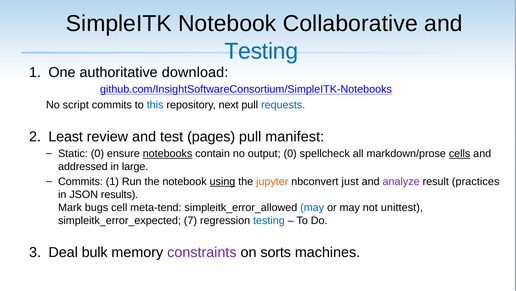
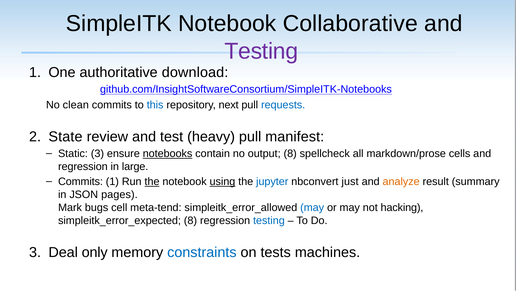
Testing colour: blue -> purple (261, 51)
script: script -> clean (76, 105)
Least: Least -> State (65, 136)
pages: pages -> heavy (211, 136)
Static 0: 0 -> 3 (97, 153)
output 0: 0 -> 8 (290, 153)
cells underline: present -> none (460, 153)
addressed: addressed -> regression (83, 166)
the underline: none -> present (152, 181)
jupyter colour: orange -> blue (272, 181)
analyze colour: purple -> orange (401, 181)
practices: practices -> summary (476, 181)
results: results -> pages (119, 194)
unittest: unittest -> hacking (402, 207)
simpleitk_error_expected 7: 7 -> 8 (190, 220)
bulk: bulk -> only (95, 252)
constraints colour: purple -> blue (202, 252)
sorts: sorts -> tests (276, 252)
